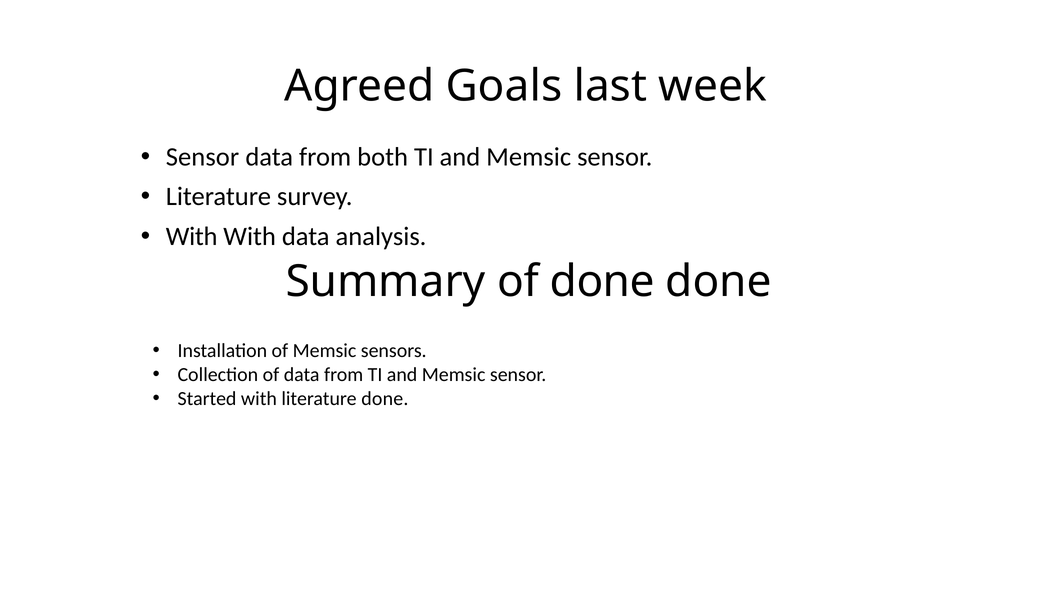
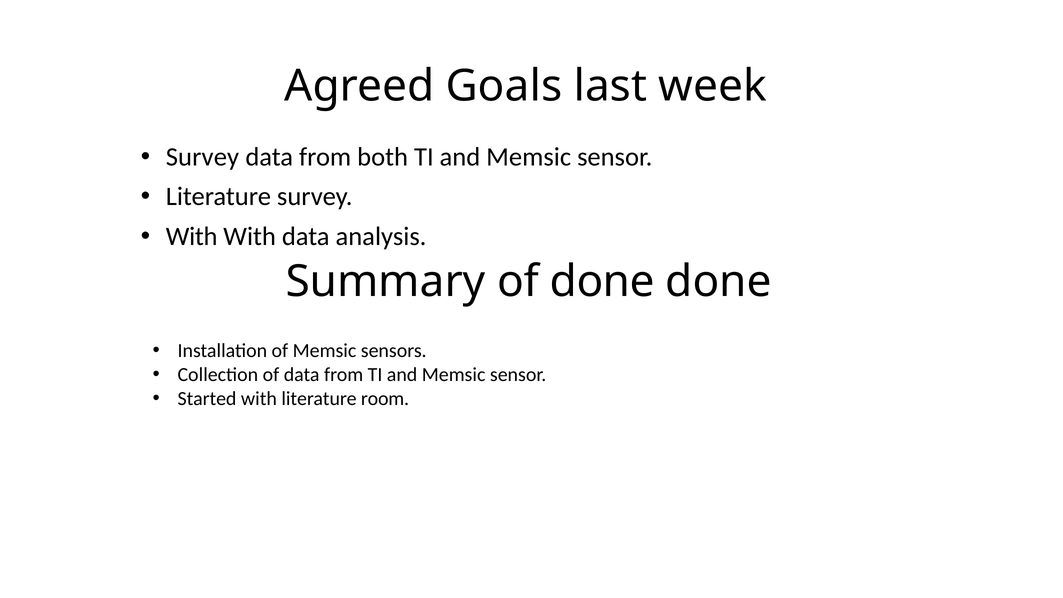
Sensor: Sensor -> Survey (202, 157)
literature done: done -> room (385, 399)
